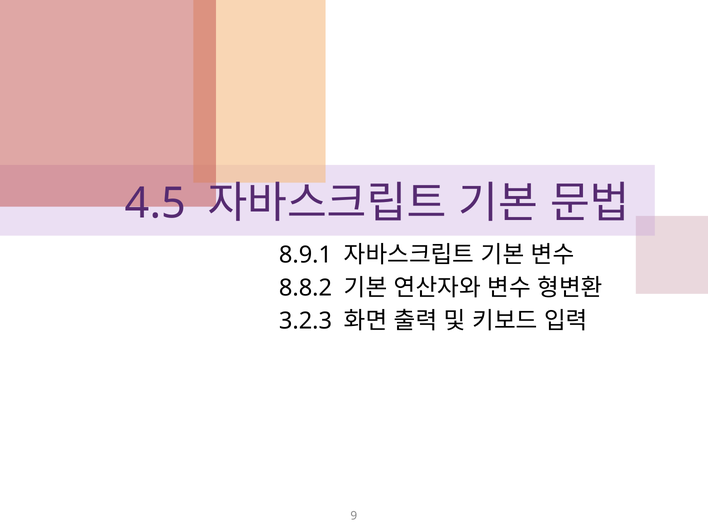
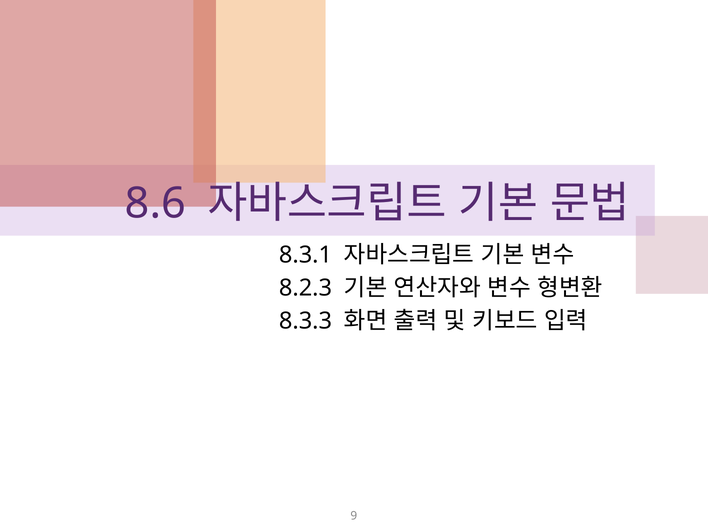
4.5: 4.5 -> 8.6 (155, 204)
8.9.1: 8.9.1 -> 8.3.1 (306, 255)
8.8.2: 8.8.2 -> 8.2.3 (306, 288)
3.2.3: 3.2.3 -> 8.3.3 (306, 321)
